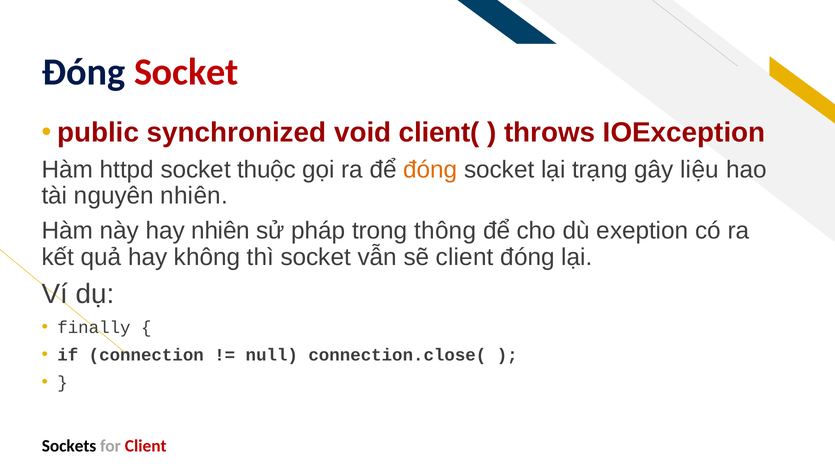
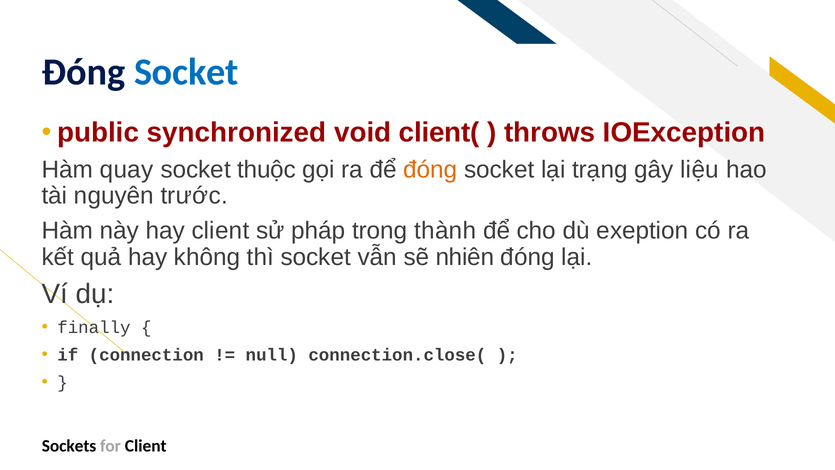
Socket colour: red -> blue (186, 72)
httpd: httpd -> quay (127, 169)
nguyên nhiên: nhiên -> trước (194, 196)
hay nhiên: nhiên -> client (220, 231)
thông: thông -> thành (445, 231)
sẽ client: client -> nhiên (465, 257)
Client colour: red -> black (146, 446)
